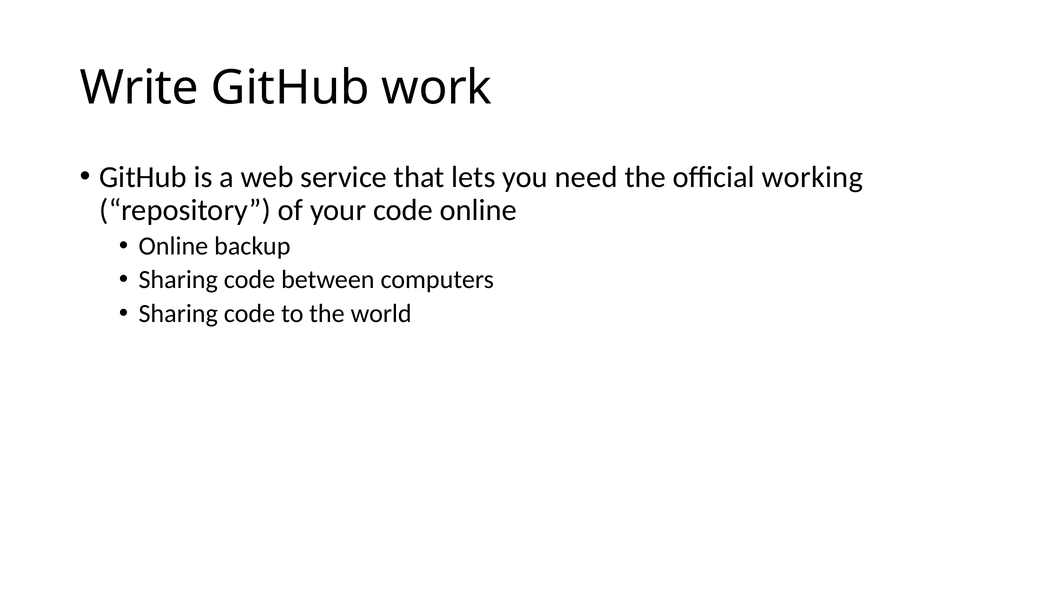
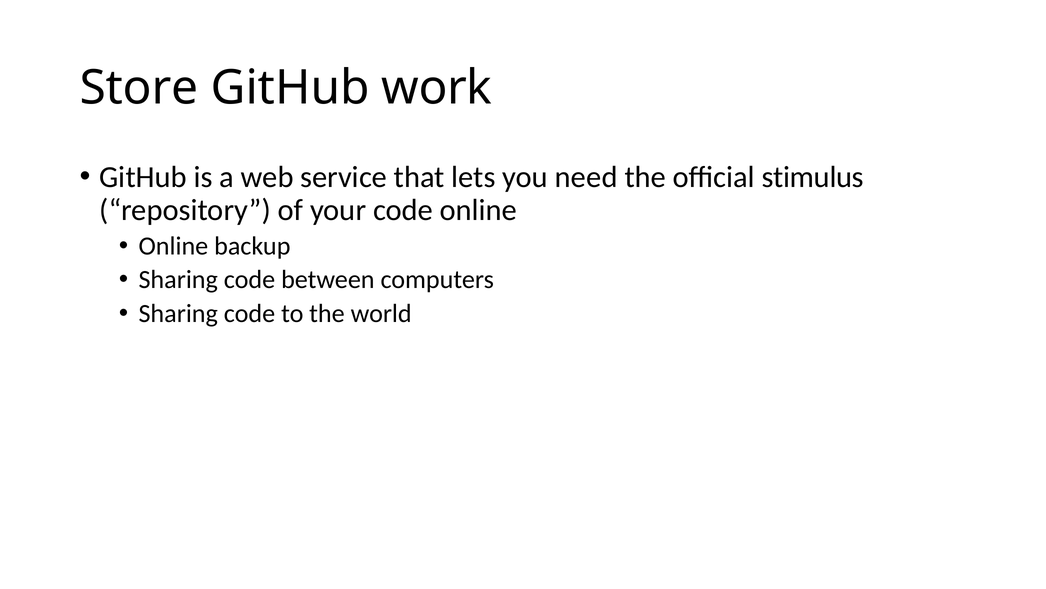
Write: Write -> Store (139, 88)
working: working -> stimulus (813, 177)
